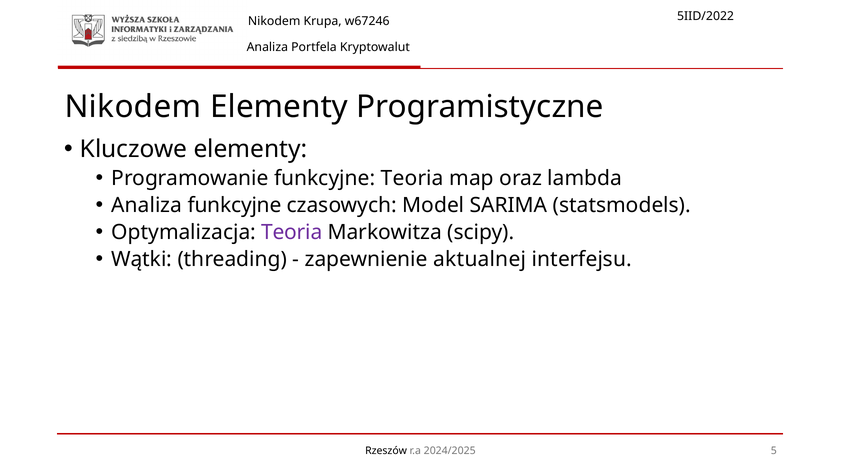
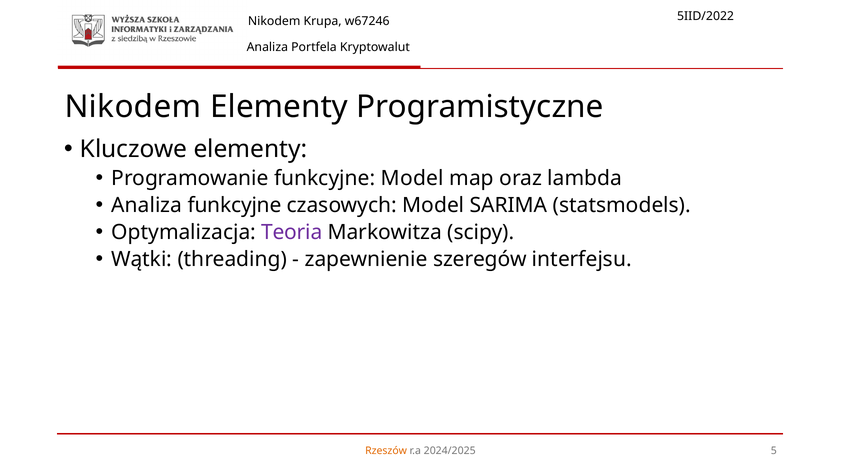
funkcyjne Teoria: Teoria -> Model (412, 178)
aktualnej: aktualnej -> szeregów (480, 259)
Rzeszów colour: black -> orange (386, 451)
